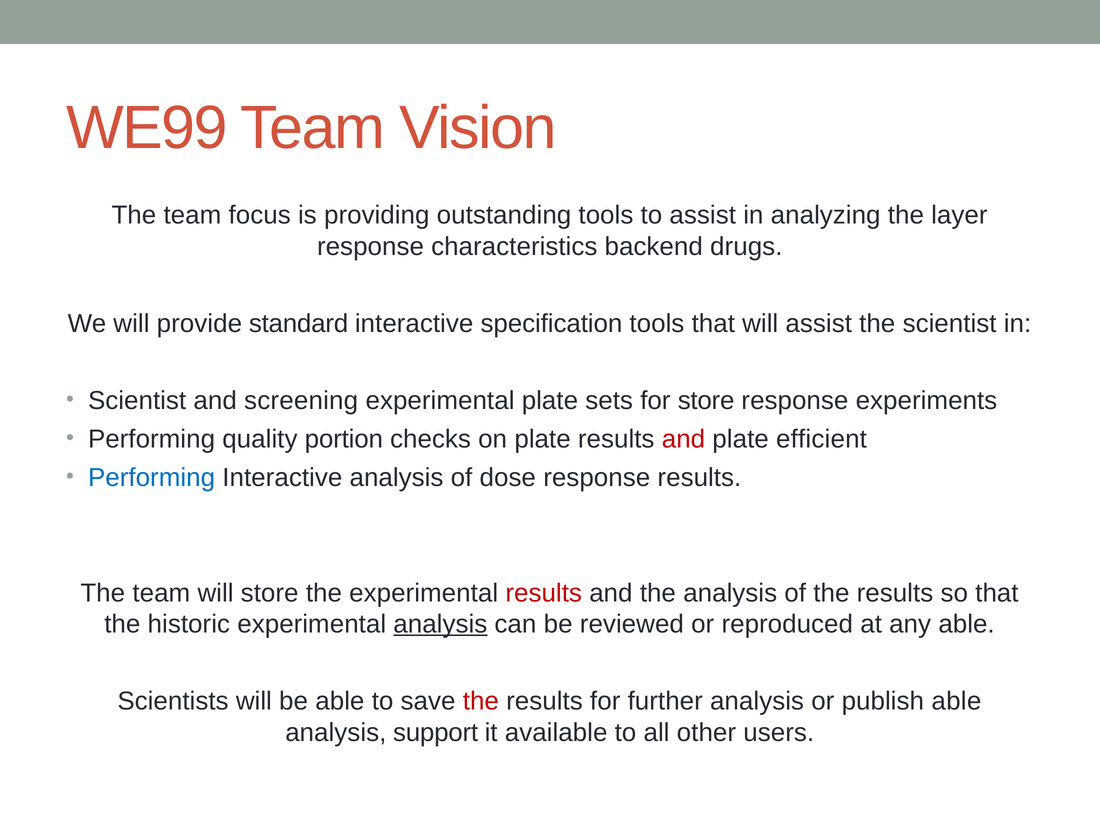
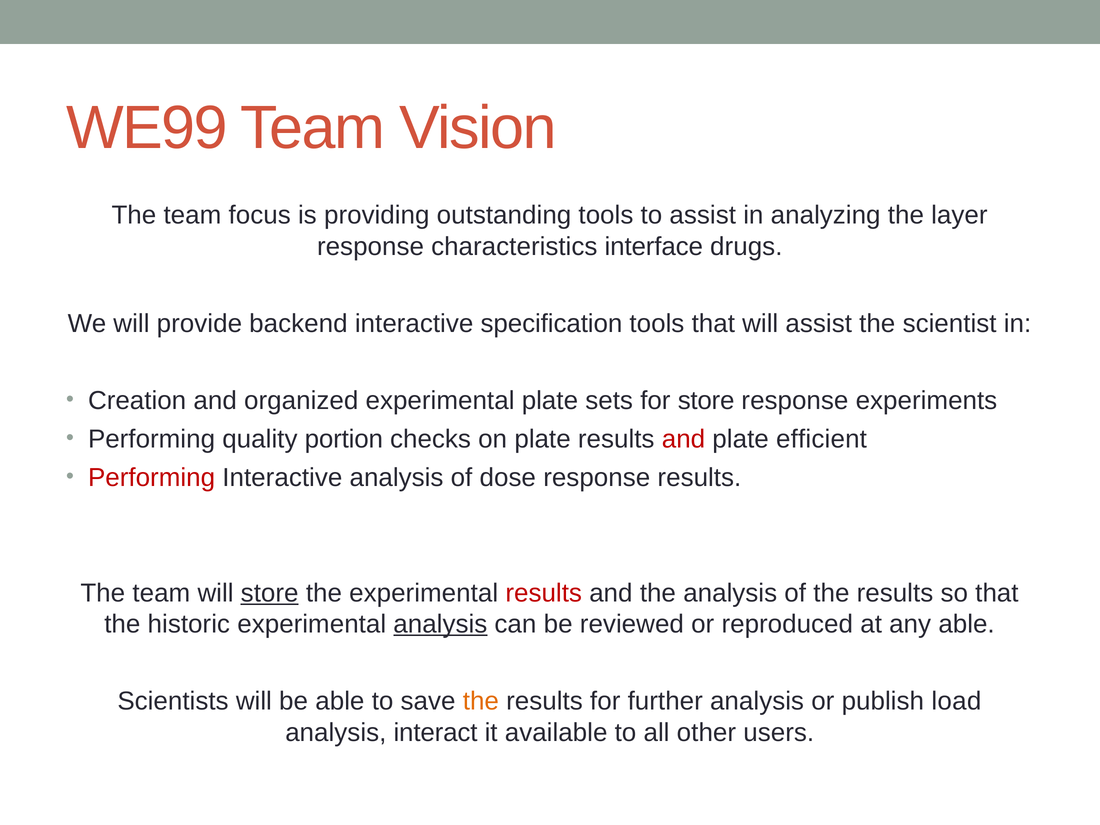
backend: backend -> interface (654, 247)
standard: standard -> backend (298, 324)
Scientist: Scientist -> Creation (137, 401)
screening: screening -> organized (301, 401)
Performing colour: blue -> red (152, 478)
store underline: none -> present (270, 593)
the colour: red -> orange (481, 701)
publish able: able -> load (956, 701)
support: support -> interact (436, 732)
